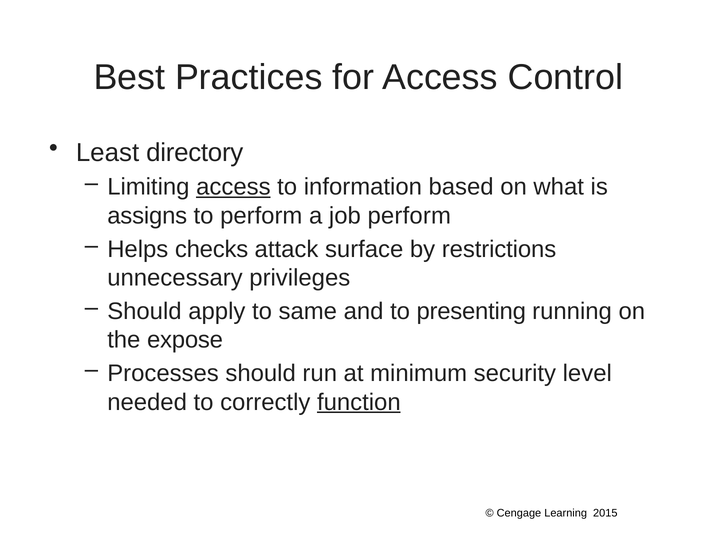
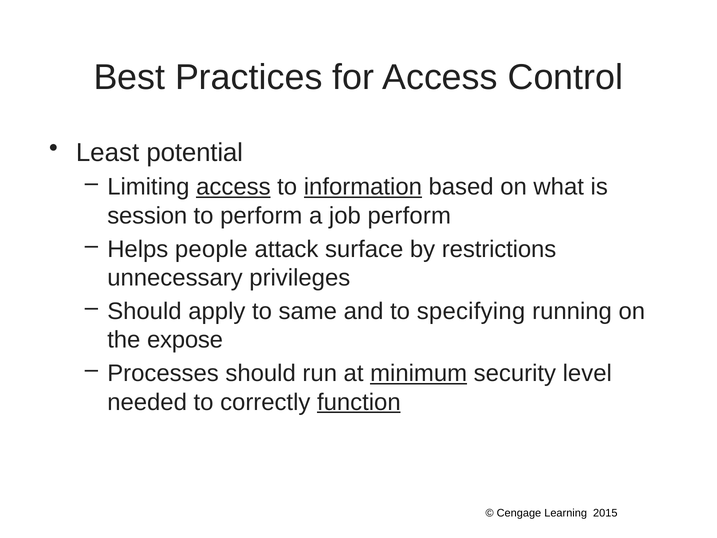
directory: directory -> potential (195, 152)
information underline: none -> present (363, 187)
assigns: assigns -> session (147, 216)
checks: checks -> people (211, 249)
presenting: presenting -> specifying (471, 311)
minimum underline: none -> present (419, 373)
